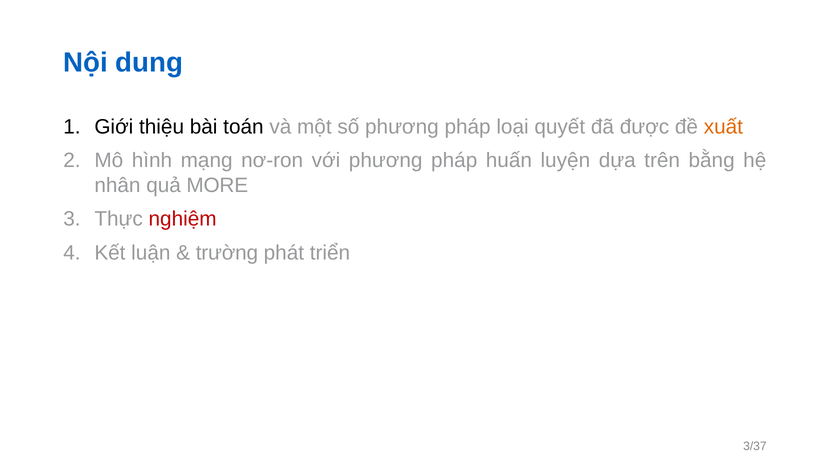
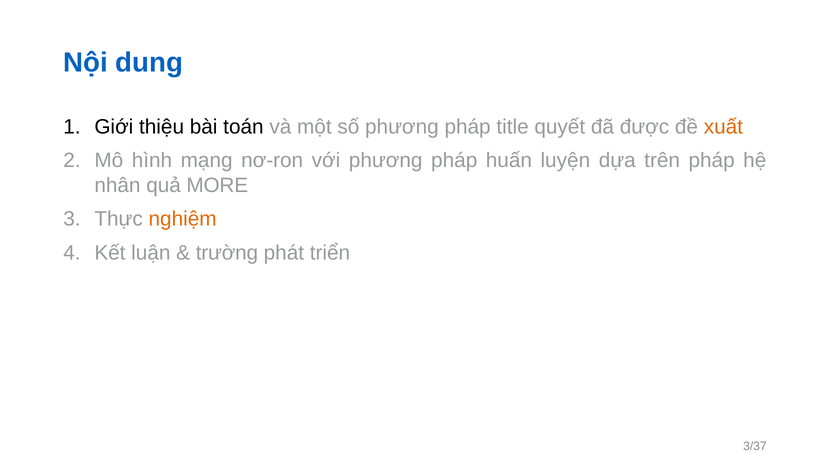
loại: loại -> title (513, 127)
trên bằng: bằng -> pháp (712, 161)
nghiệm colour: red -> orange (183, 219)
